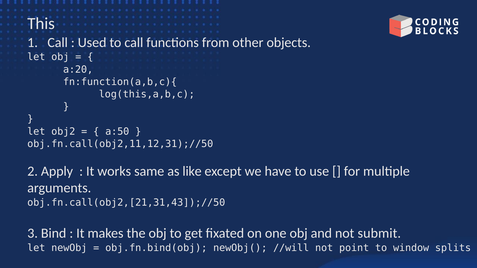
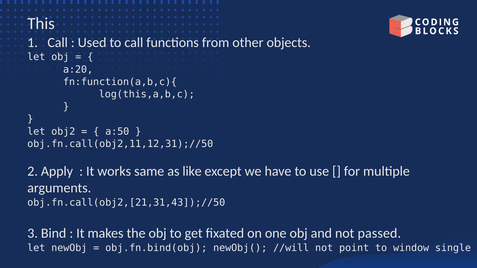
submit: submit -> passed (379, 234)
splits: splits -> single (453, 248)
